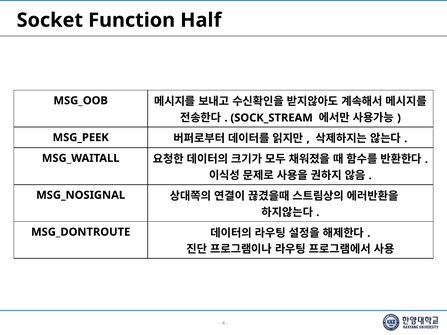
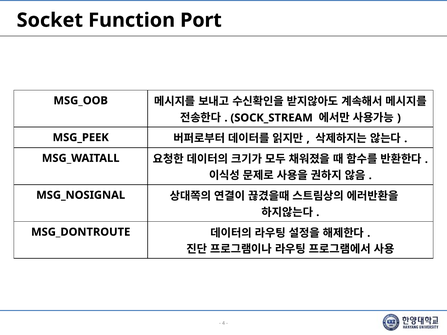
Half: Half -> Port (201, 20)
